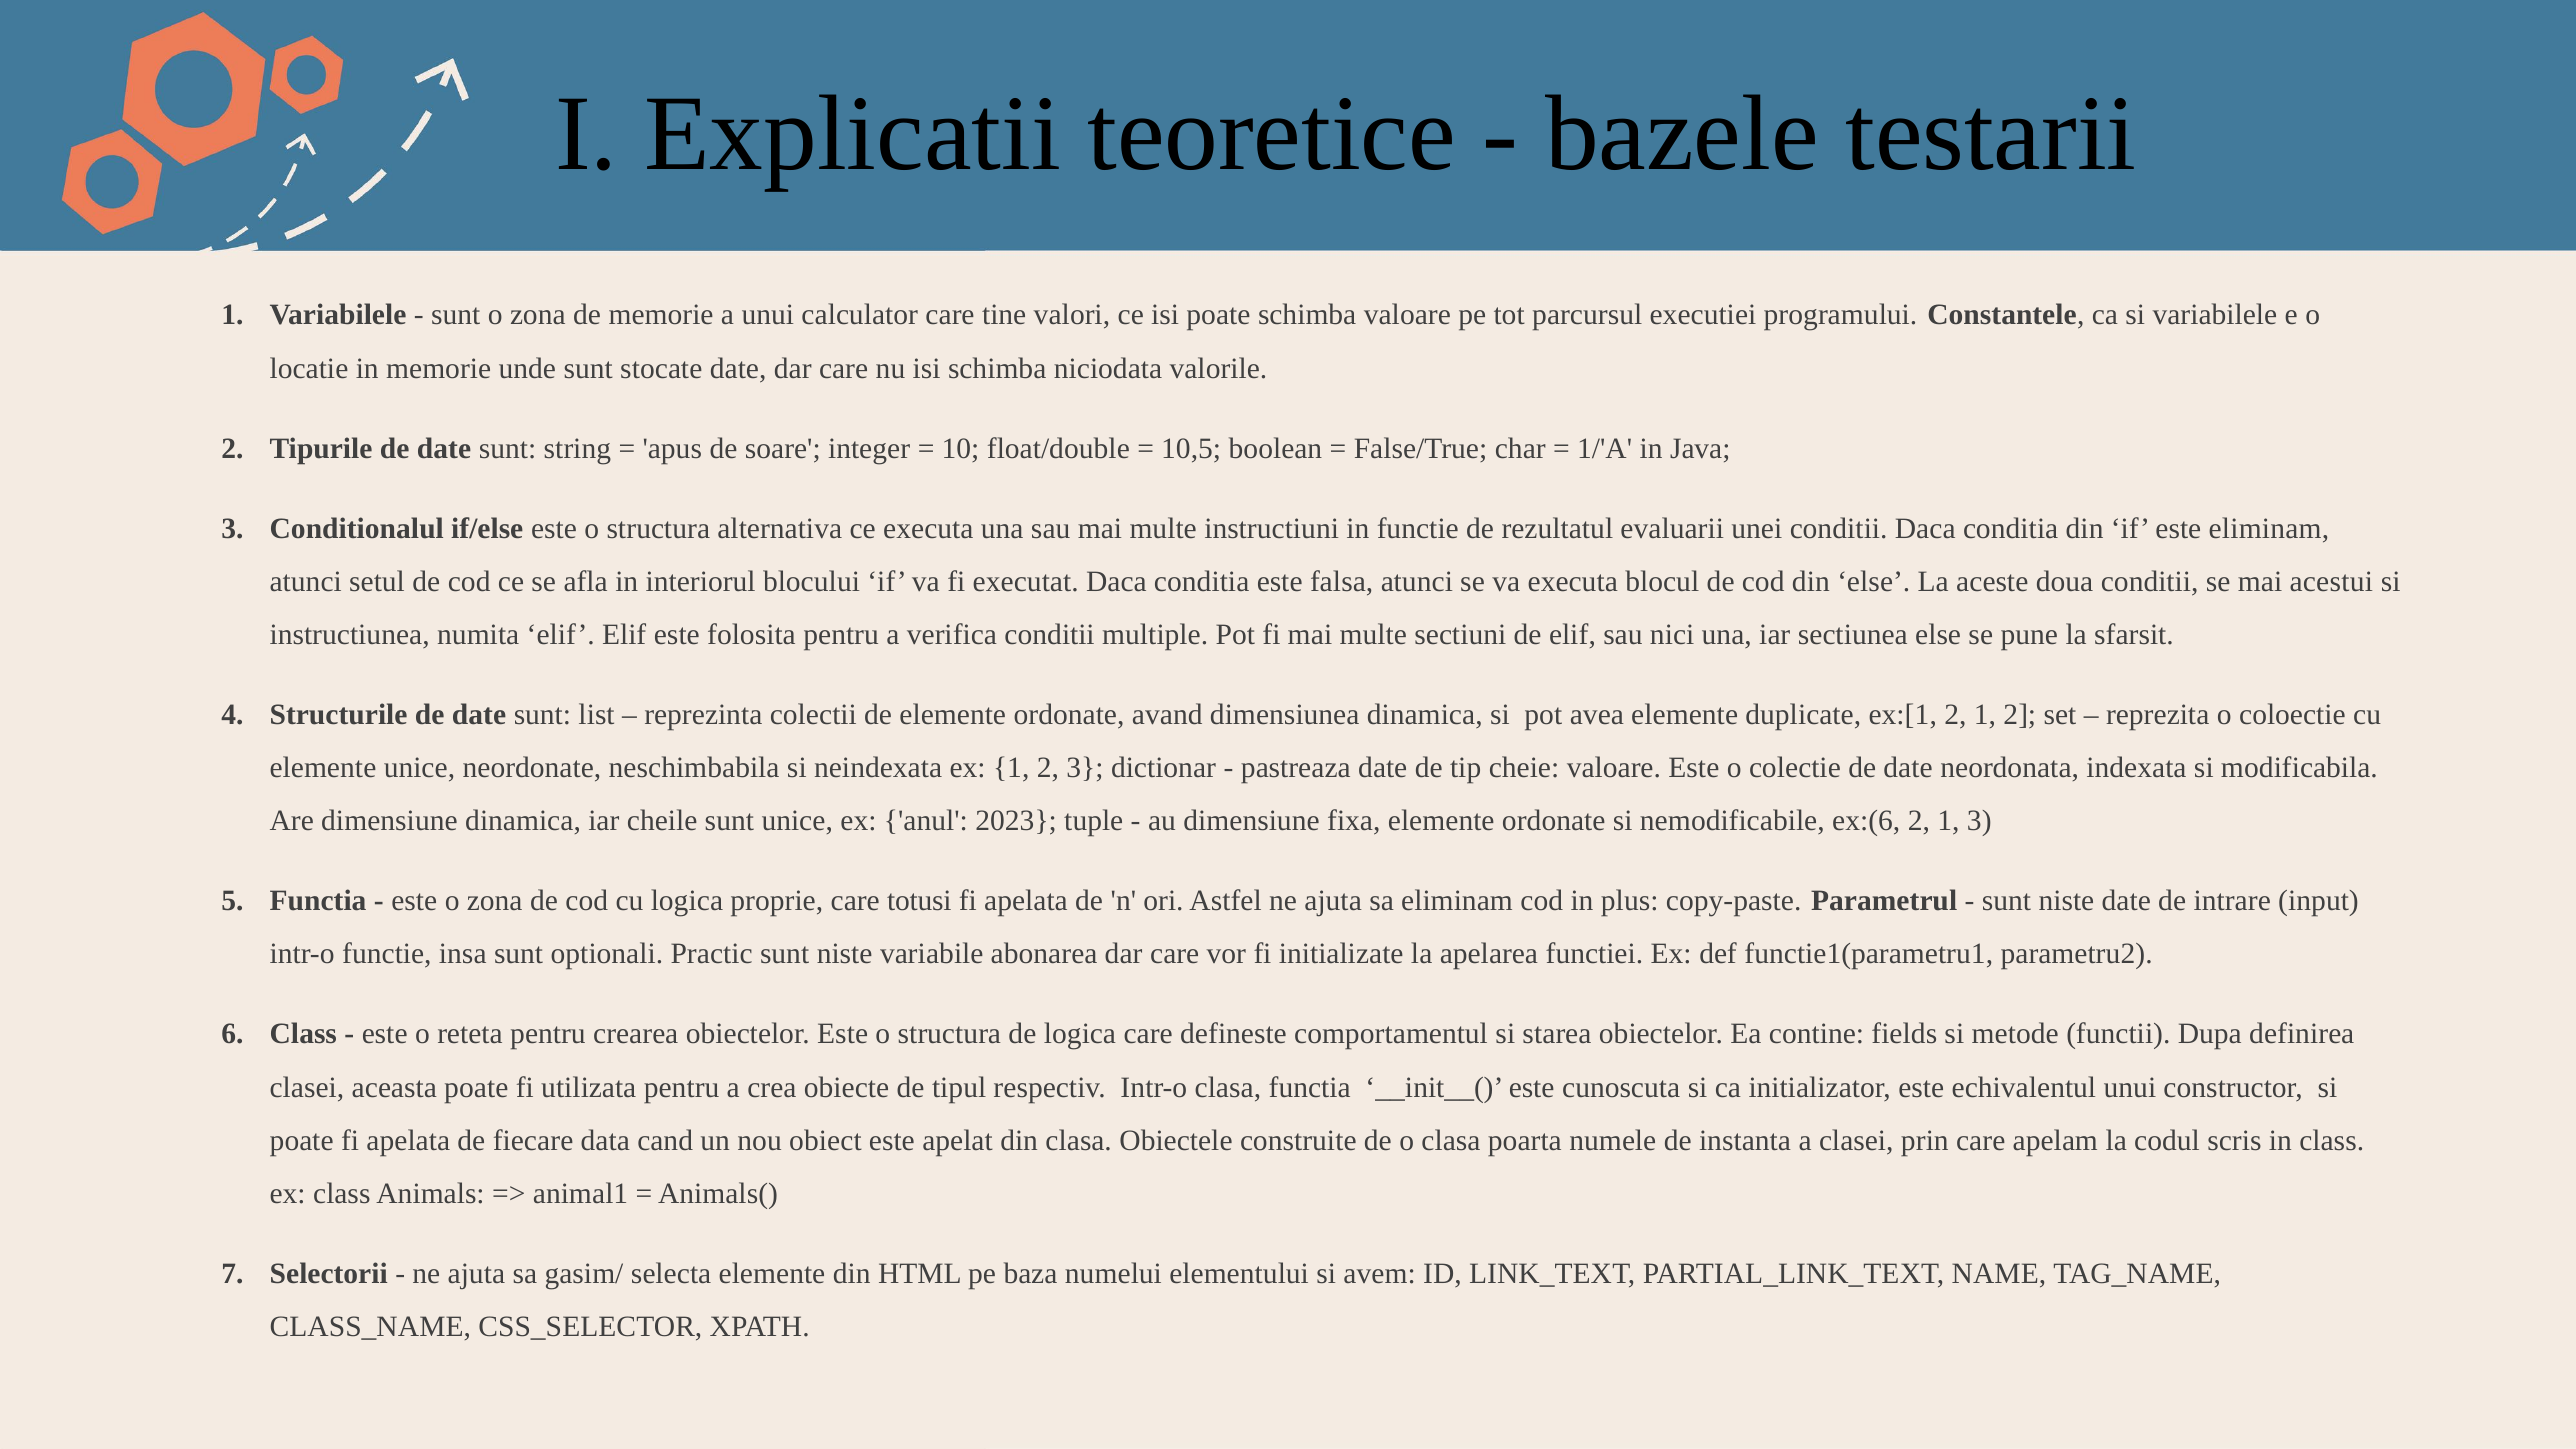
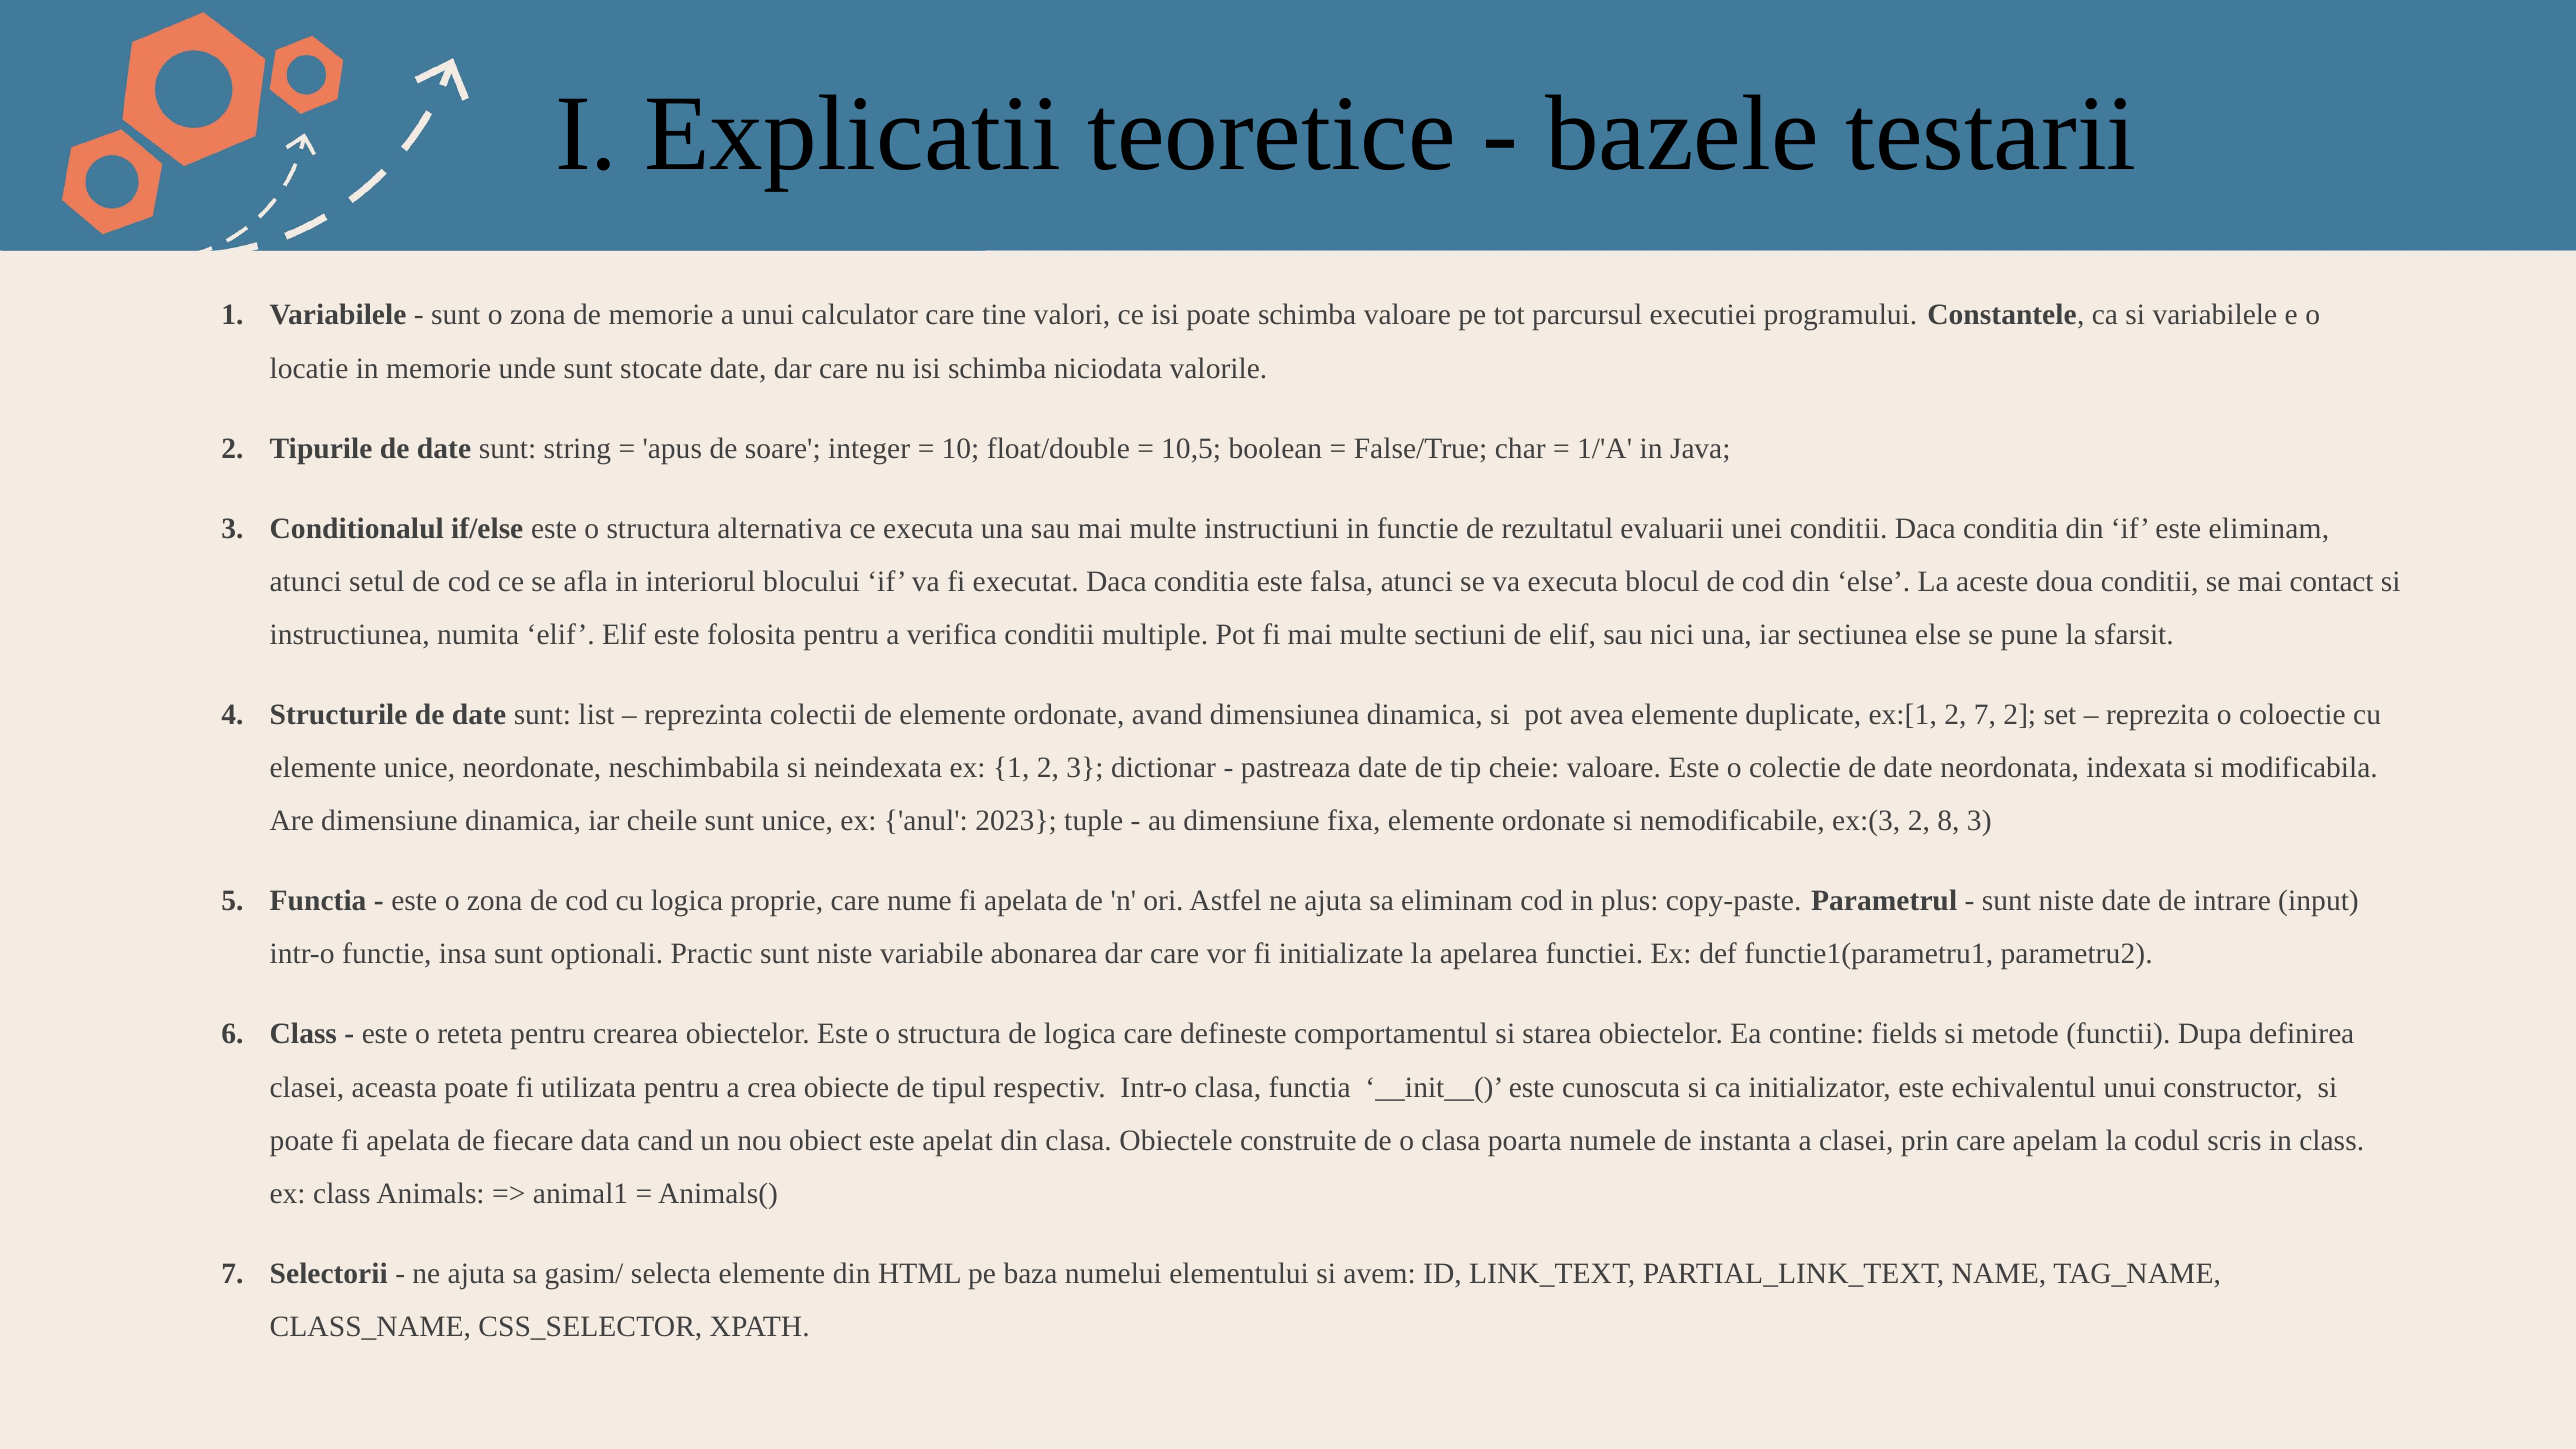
acestui: acestui -> contact (2332, 581)
ex:[1 2 1: 1 -> 7 (1985, 715)
ex:(6: ex:(6 -> ex:(3 (1866, 821)
1: 1 -> 8 (1948, 821)
totusi: totusi -> nume (919, 901)
